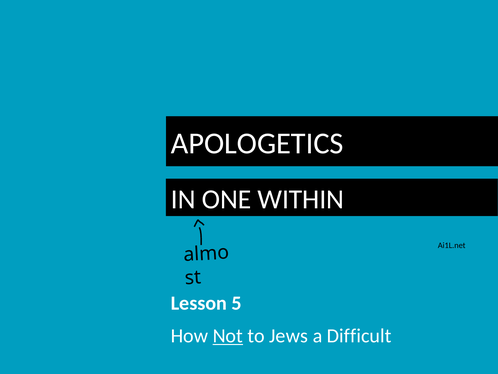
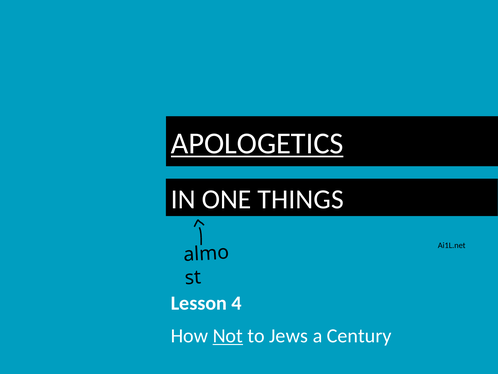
APOLOGETICS underline: none -> present (257, 143)
WITHIN: WITHIN -> THINGS (301, 199)
5: 5 -> 4 (237, 303)
Difficult: Difficult -> Century (359, 335)
